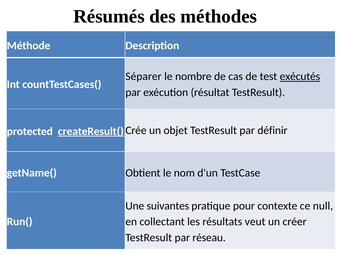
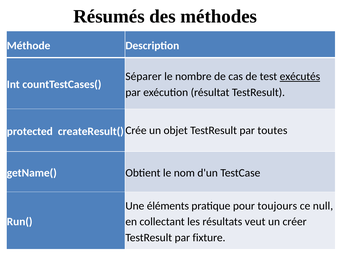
createResult( underline: present -> none (91, 132)
définir: définir -> toutes (272, 131)
suivantes: suivantes -> éléments (168, 206)
contexte: contexte -> toujours (277, 206)
réseau: réseau -> fixture (209, 238)
